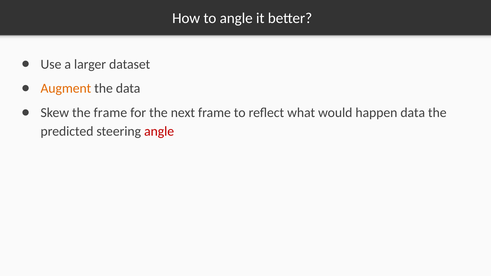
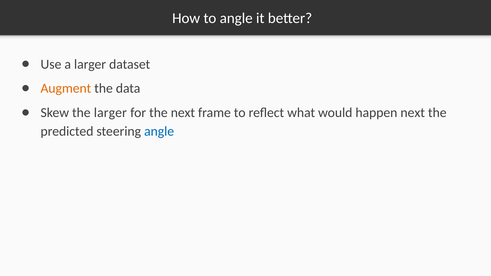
the frame: frame -> larger (110, 113)
happen data: data -> next (413, 113)
angle colour: red -> blue (159, 132)
